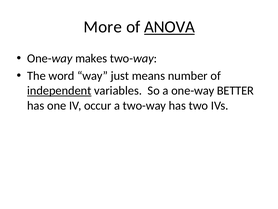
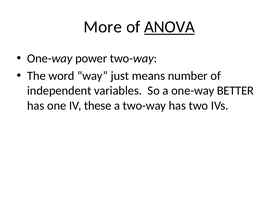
makes: makes -> power (91, 58)
independent underline: present -> none (59, 90)
occur: occur -> these (98, 105)
